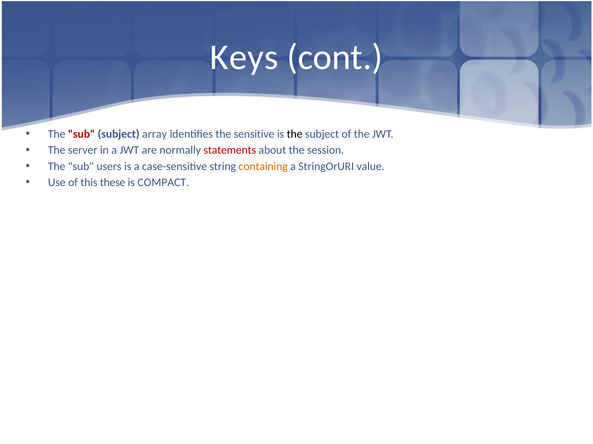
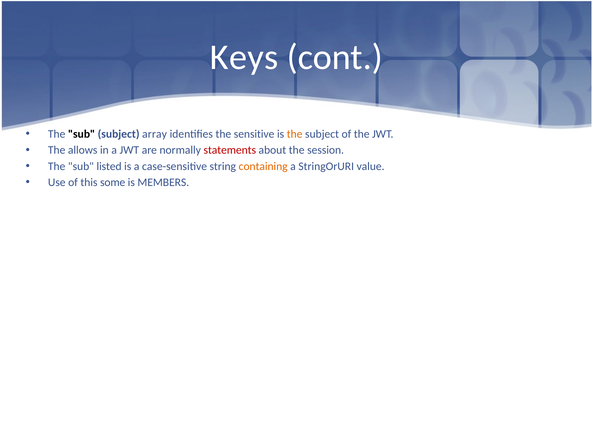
sub colour: red -> black (82, 134)
the colour: black -> orange (295, 134)
server: server -> allows (83, 150)
users: users -> listed (109, 167)
these: these -> some (113, 183)
COMPACT: COMPACT -> MEMBERS (163, 183)
